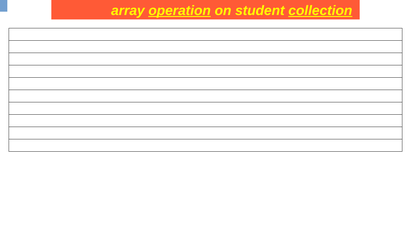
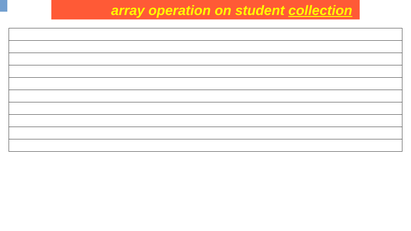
operation underline: present -> none (180, 11)
